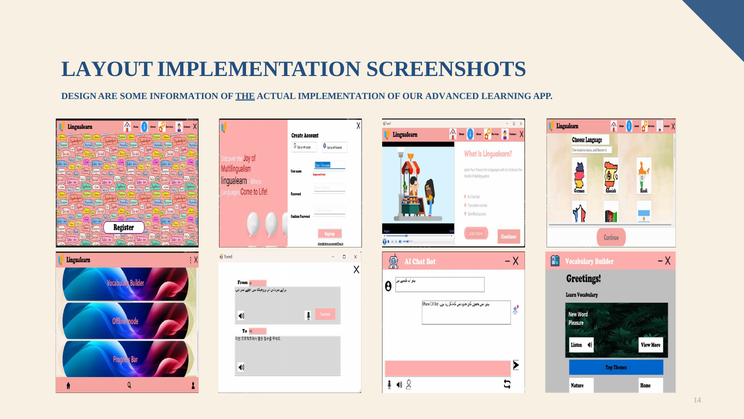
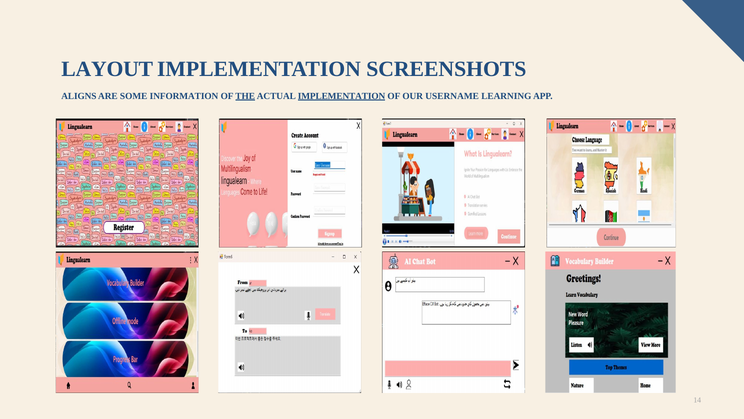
DESIGN: DESIGN -> ALIGNS (79, 96)
IMPLEMENTATION underline: none -> present (342, 96)
ADVANCED: ADVANCED -> USERNAME (452, 96)
